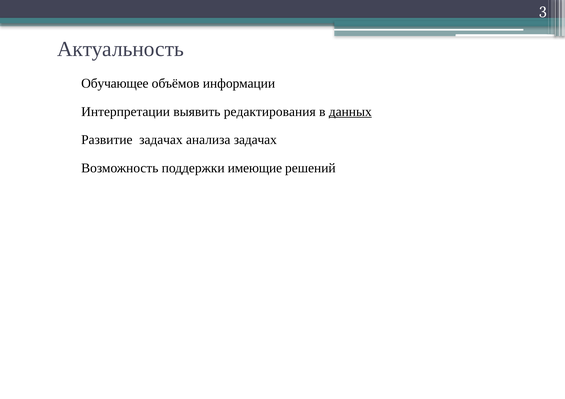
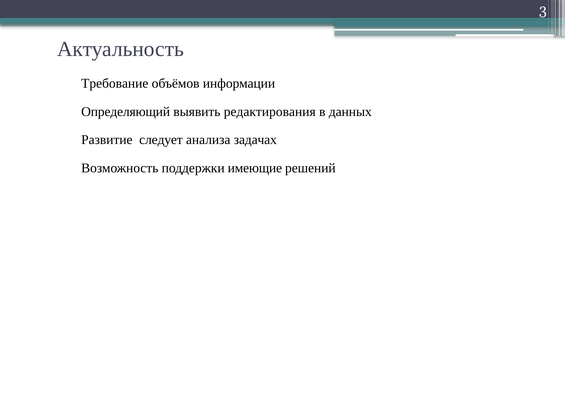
Обучающее: Обучающее -> Требование (115, 84)
Интерпретации: Интерпретации -> Определяющий (126, 112)
данных underline: present -> none (350, 112)
Развитие задачах: задачах -> следует (161, 140)
